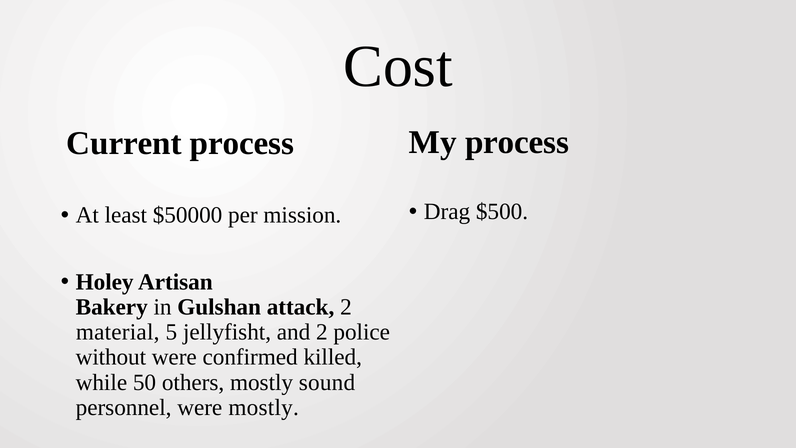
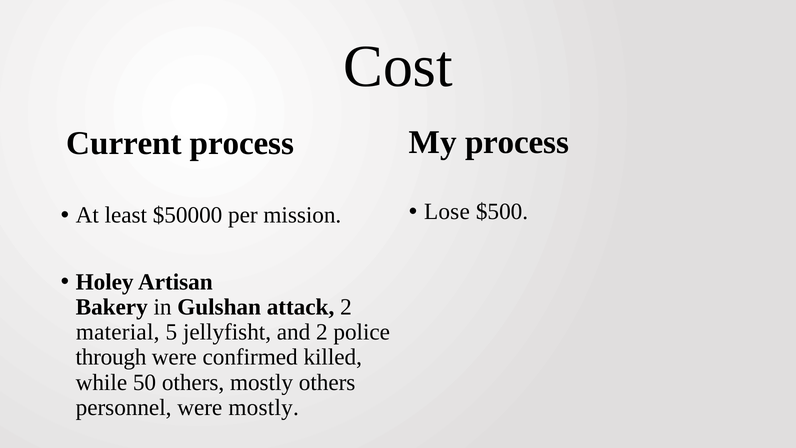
Drag: Drag -> Lose (447, 212)
without: without -> through (111, 357)
mostly sound: sound -> others (327, 382)
